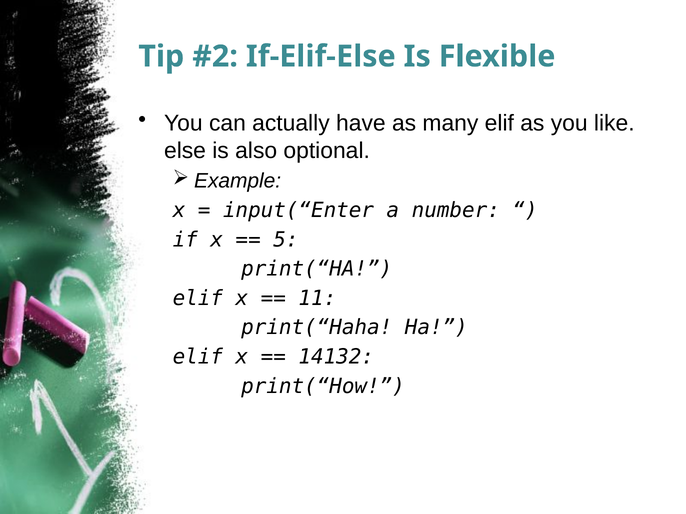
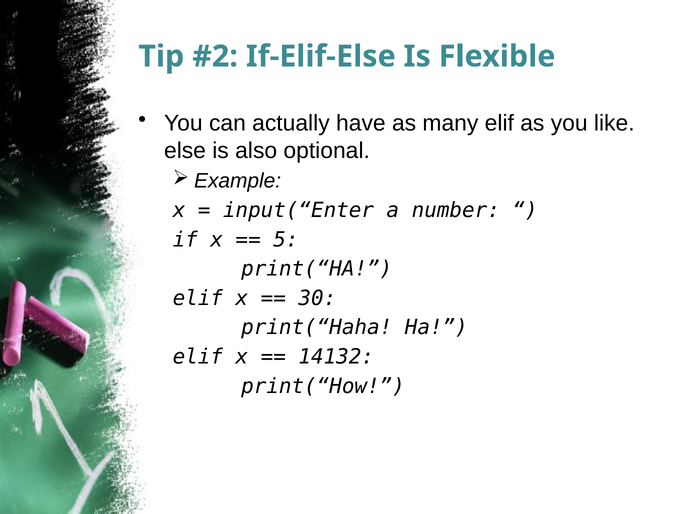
11: 11 -> 30 (317, 299)
